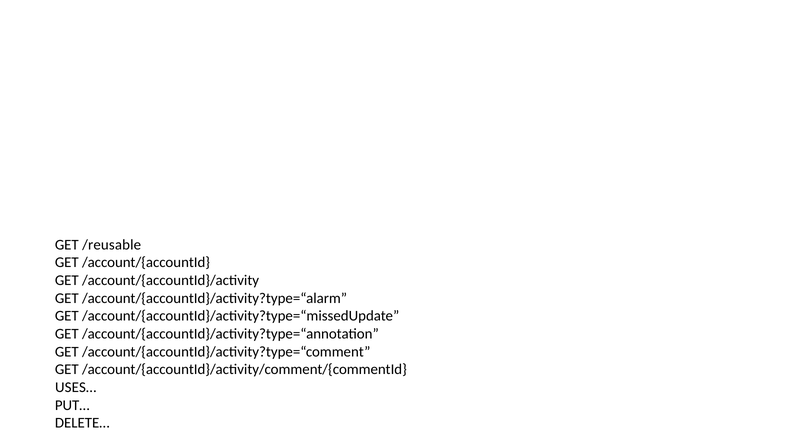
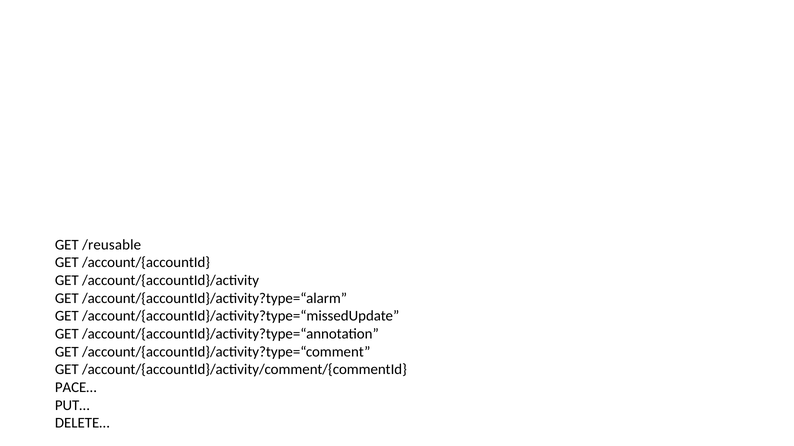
USES…: USES… -> PACE… (76, 388)
